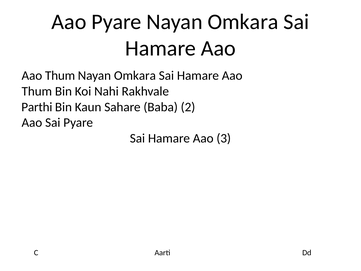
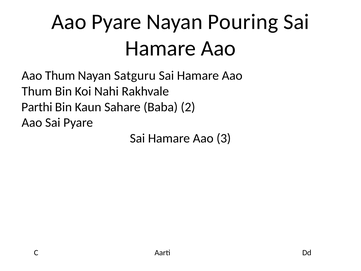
Pyare Nayan Omkara: Omkara -> Pouring (243, 22)
Omkara: Omkara -> Satguru (135, 76)
